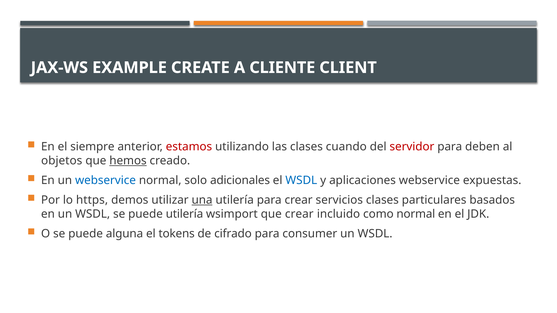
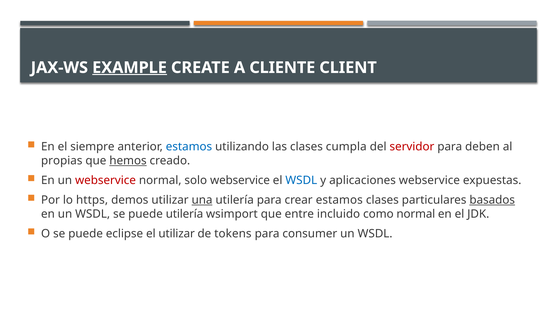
EXAMPLE underline: none -> present (130, 68)
estamos colour: red -> blue (189, 147)
cuando: cuando -> cumpla (346, 147)
objetos: objetos -> propias (62, 161)
webservice colour: blue -> red (105, 181)
solo adicionales: adicionales -> webservice (240, 181)
crear servicios: servicios -> estamos (339, 200)
basados underline: none -> present (492, 200)
que crear: crear -> entre (299, 214)
alguna: alguna -> eclipse (124, 234)
el tokens: tokens -> utilizar (177, 234)
cifrado: cifrado -> tokens (233, 234)
